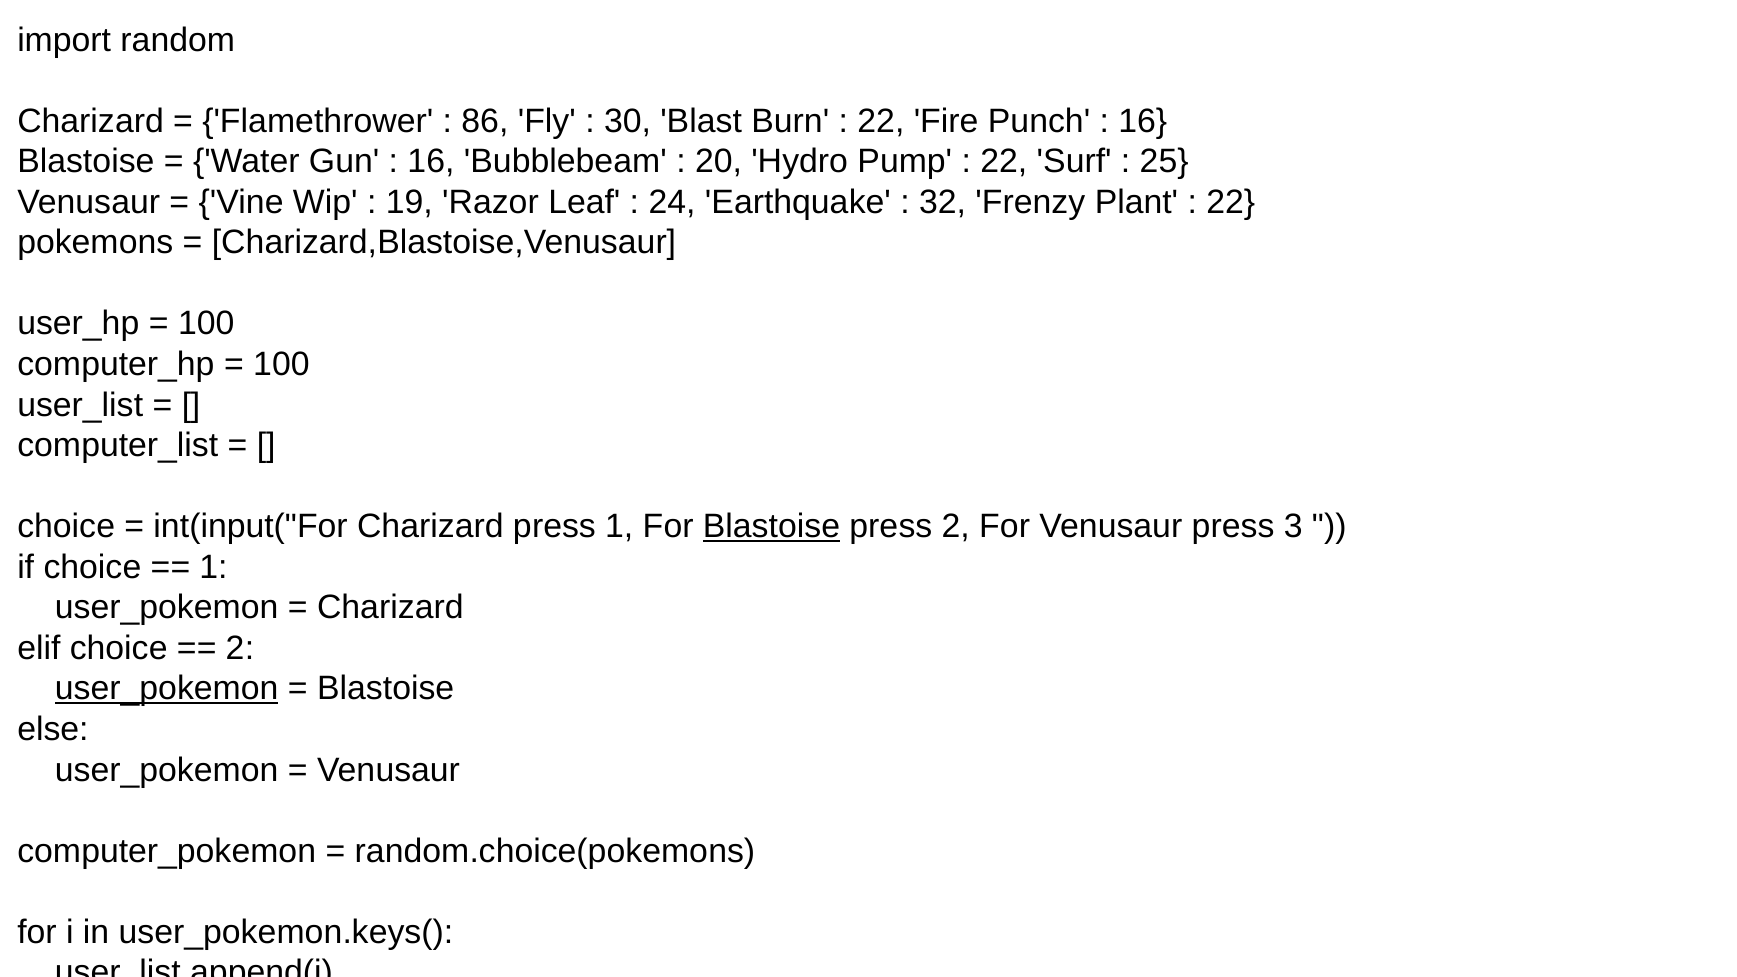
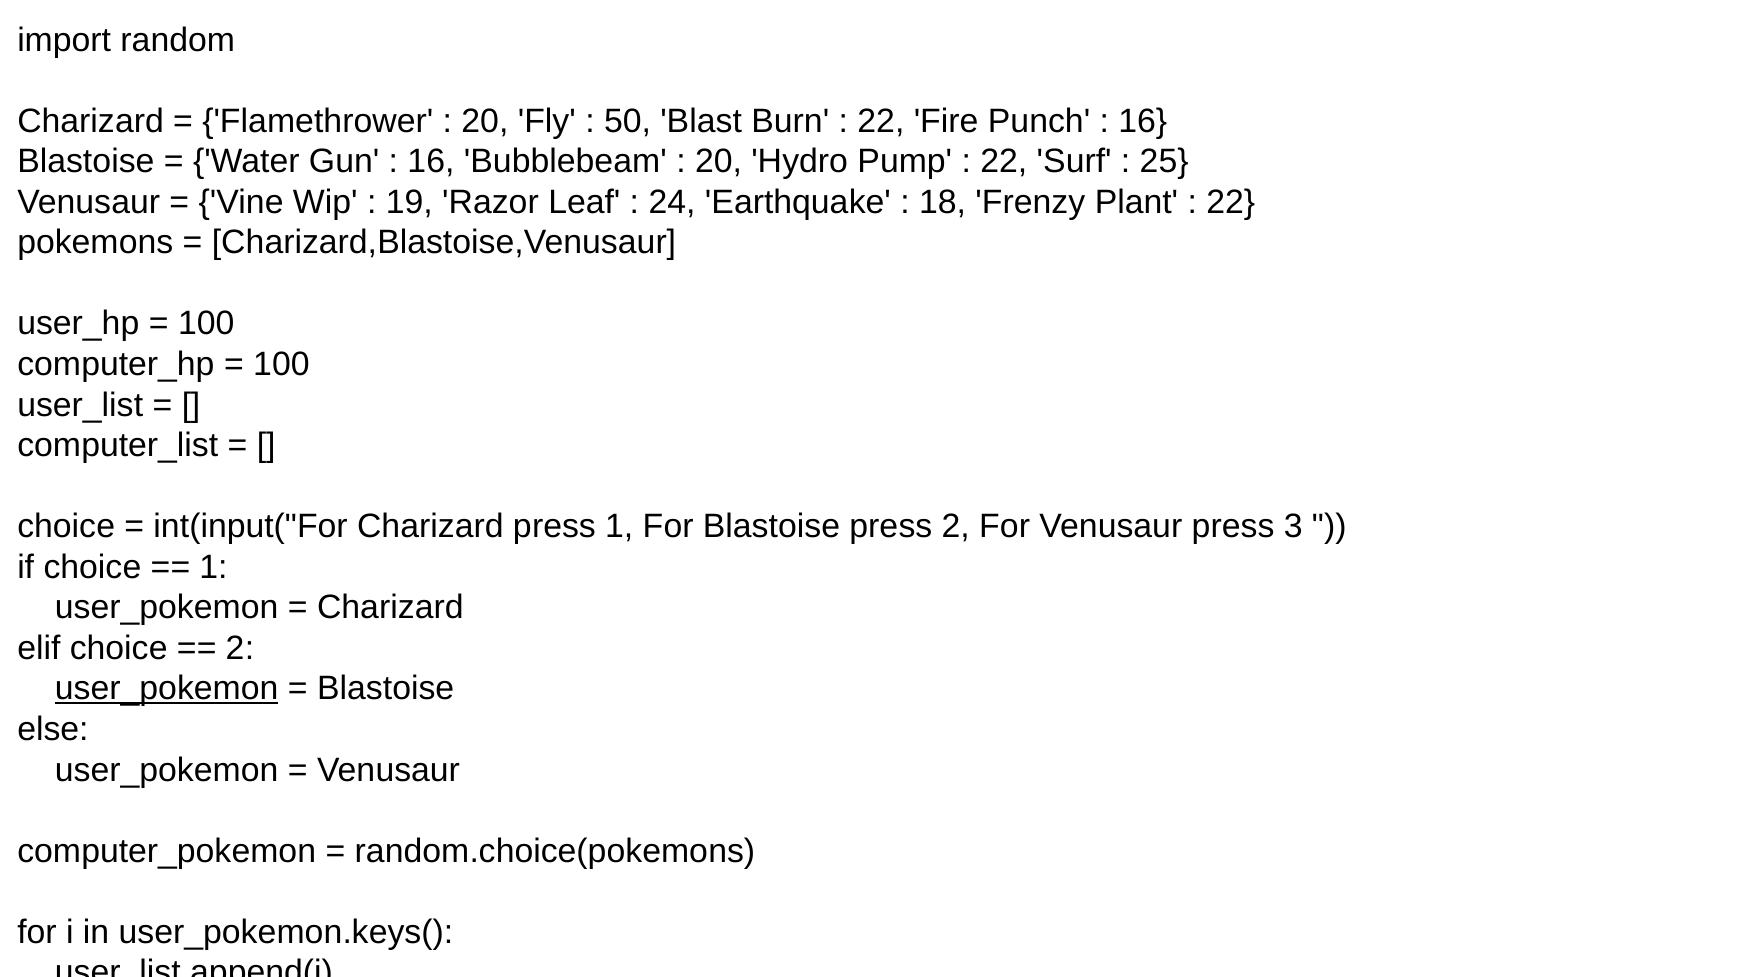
86: 86 -> 20 (485, 121)
30: 30 -> 50 (628, 121)
32: 32 -> 18 (942, 202)
Blastoise underline: present -> none (771, 527)
